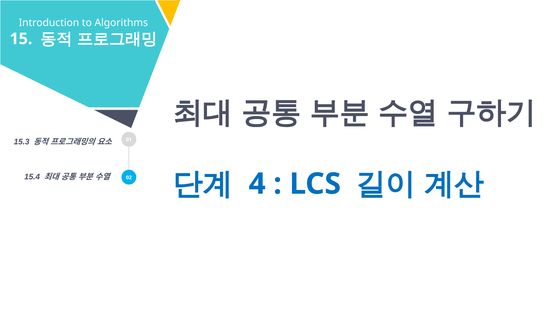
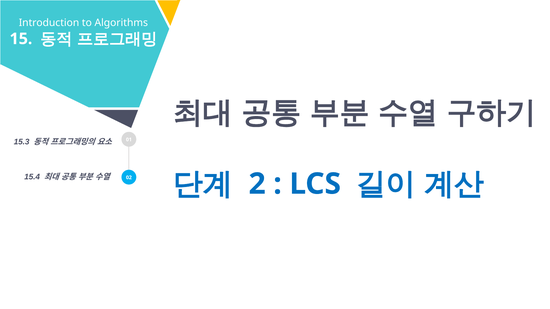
4: 4 -> 2 (257, 184)
